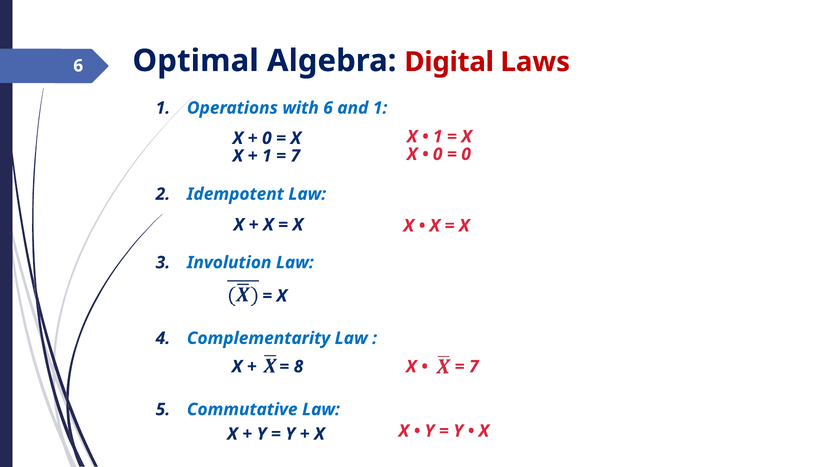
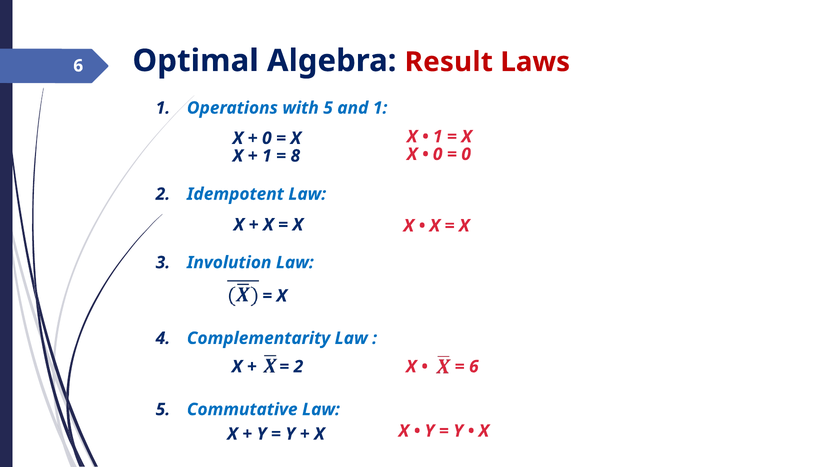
Digital: Digital -> Result (449, 62)
with 6: 6 -> 5 (328, 108)
7: 7 -> 8 (295, 156)
8: 8 -> 2 (298, 367)
7: 7 -> 6 (474, 367)
